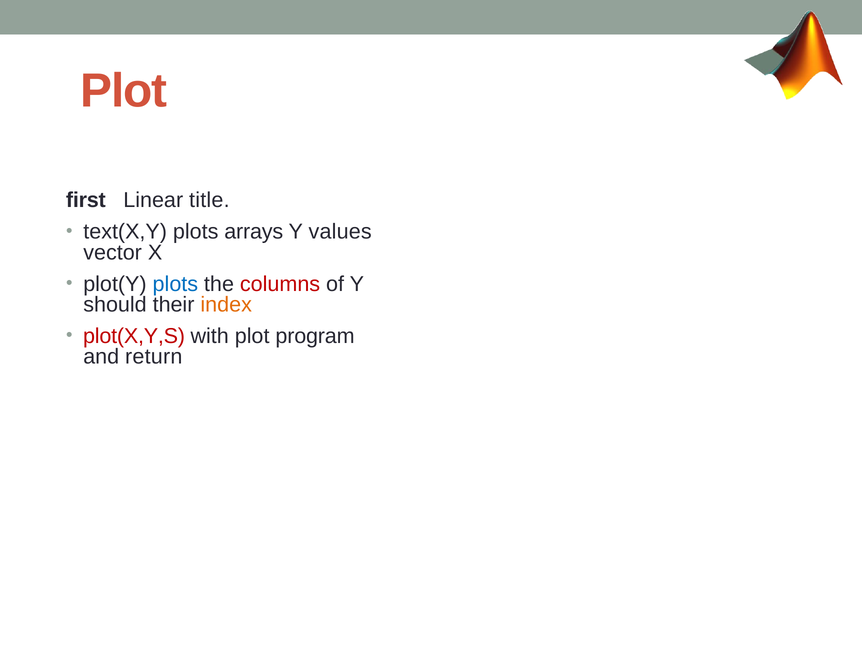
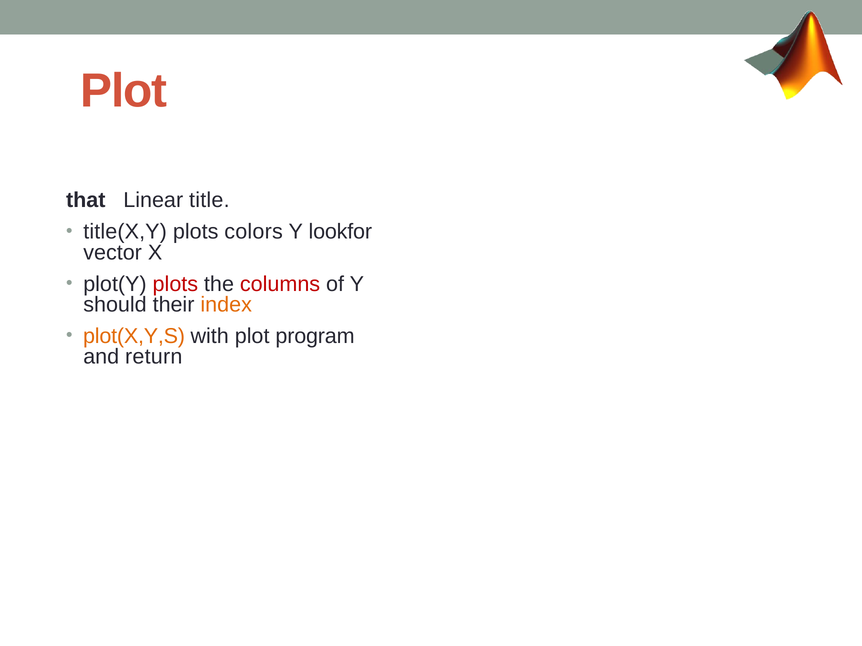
first: first -> that (86, 201)
text(X,Y: text(X,Y -> title(X,Y (125, 232)
arrays: arrays -> colors (254, 232)
values: values -> lookfor (340, 232)
plots colour: blue -> red (175, 284)
plot(X,Y,S colour: red -> orange (134, 336)
